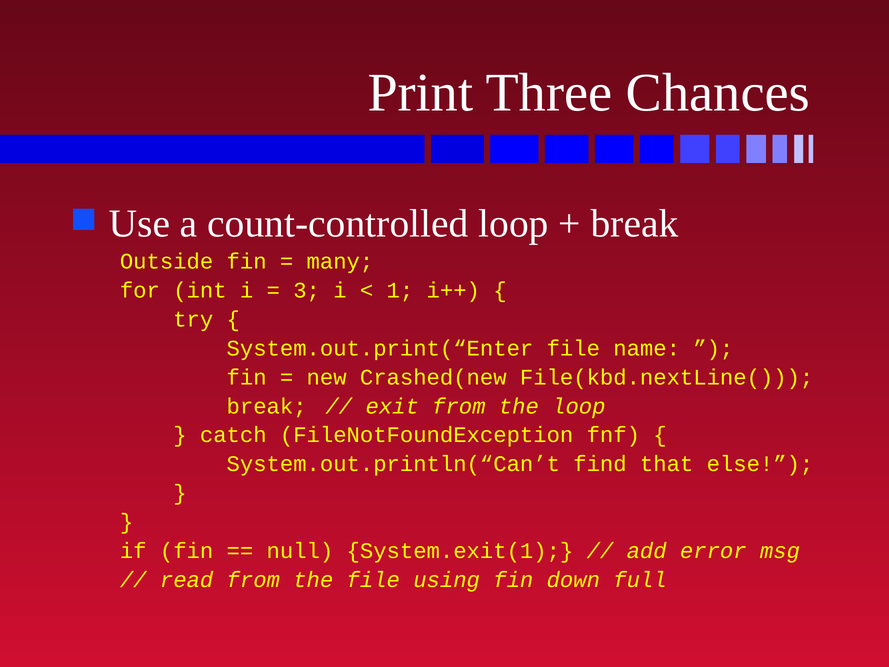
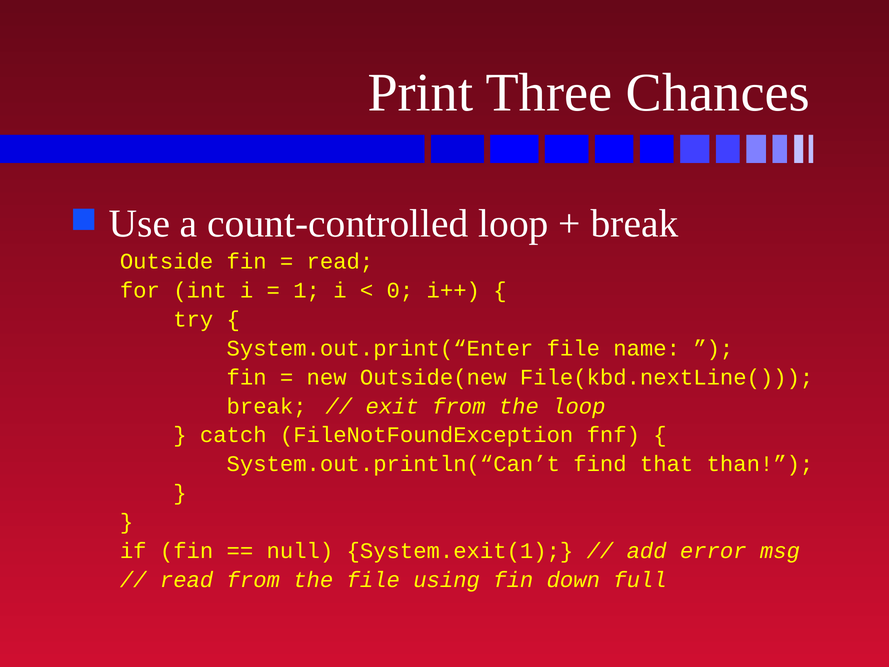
many: many -> read (340, 261)
3: 3 -> 1 (307, 290)
1: 1 -> 0 (400, 290)
Crashed(new: Crashed(new -> Outside(new (433, 377)
else: else -> than (760, 464)
